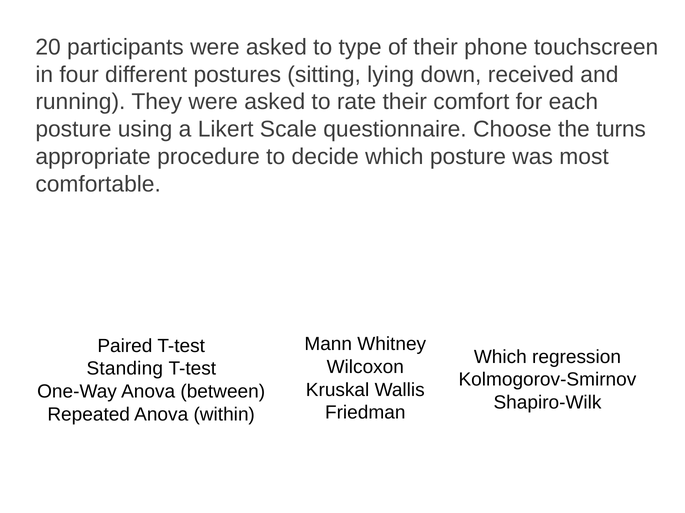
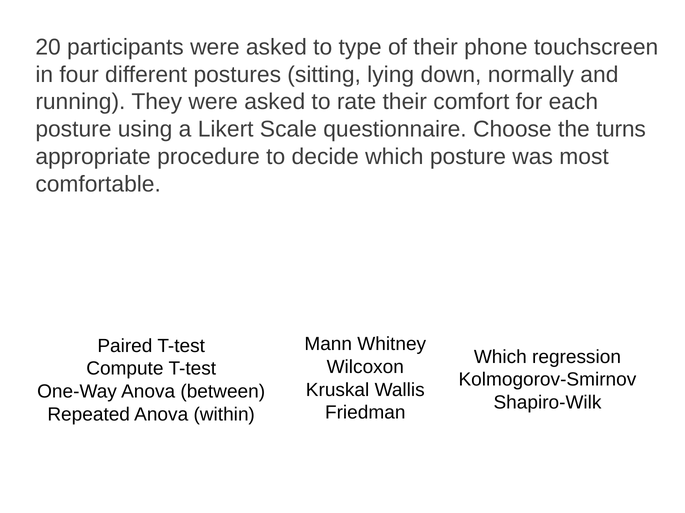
received: received -> normally (531, 75)
Standing: Standing -> Compute (125, 369)
